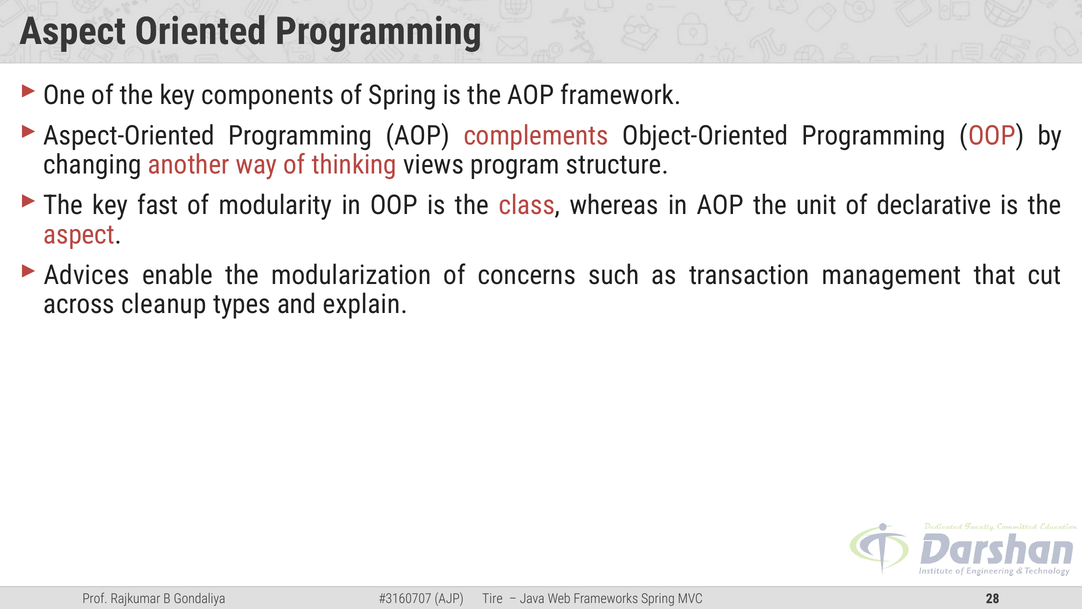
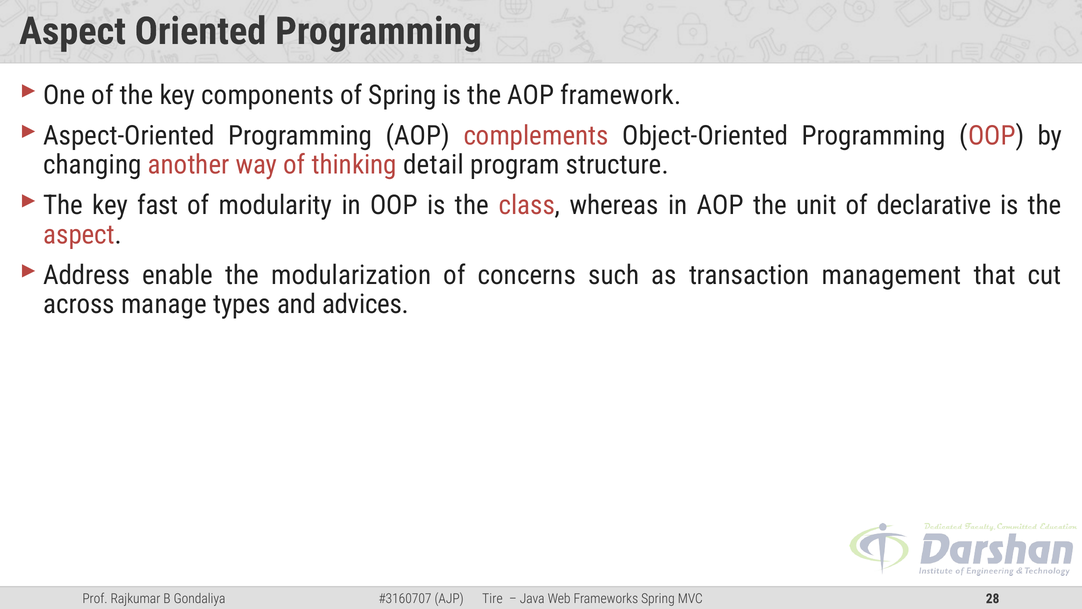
views: views -> detail (434, 165)
Advices: Advices -> Address (87, 275)
cleanup: cleanup -> manage (164, 304)
explain: explain -> advices (366, 304)
